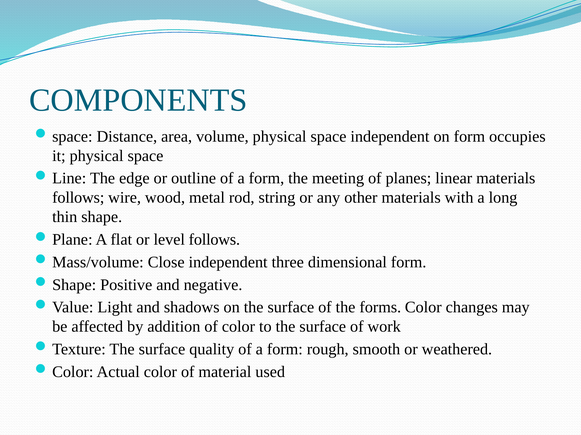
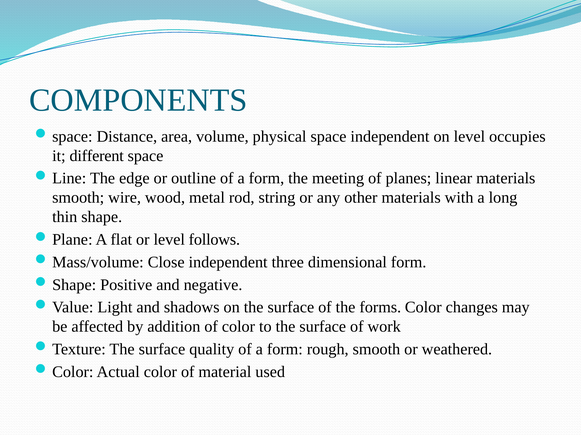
on form: form -> level (469, 137)
it physical: physical -> different (97, 156)
follows: follows -> smooth (78, 198)
